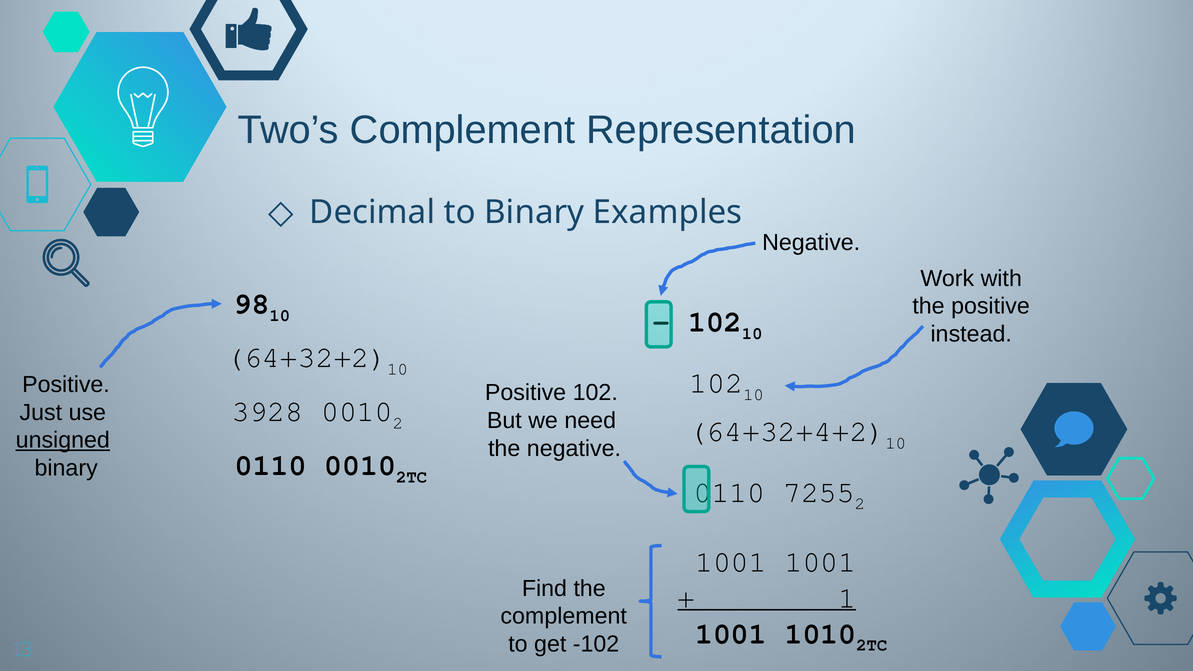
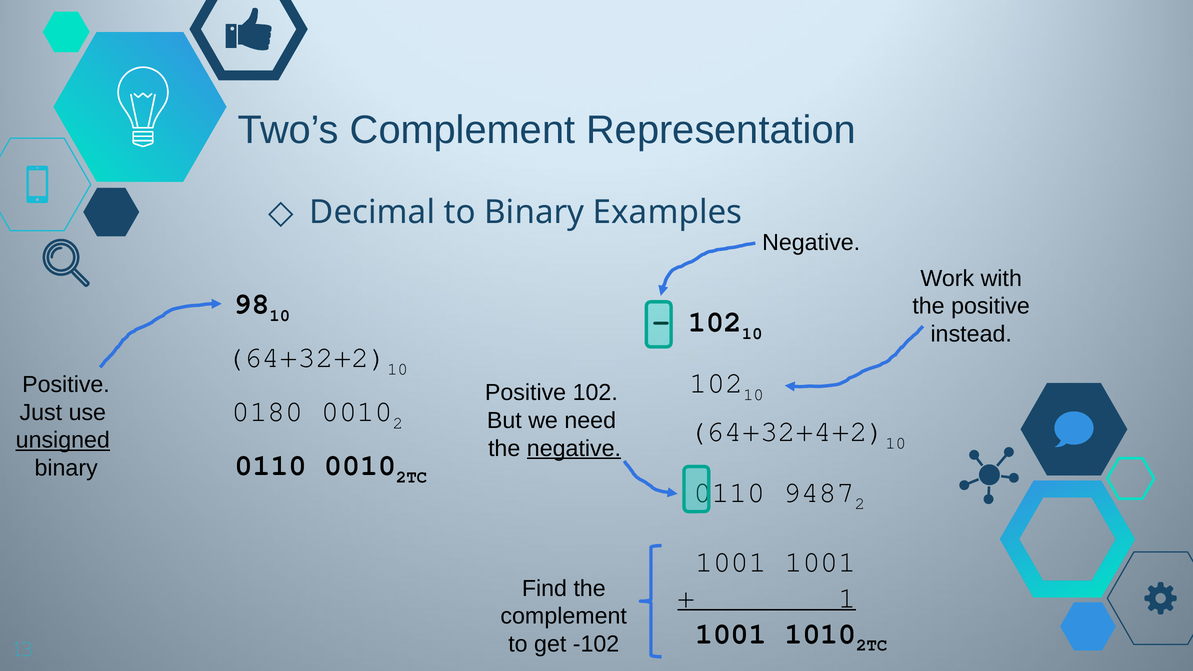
3928: 3928 -> 0180 (267, 412)
negative underline: none -> present (574, 448)
7255: 7255 -> 9487 (819, 492)
